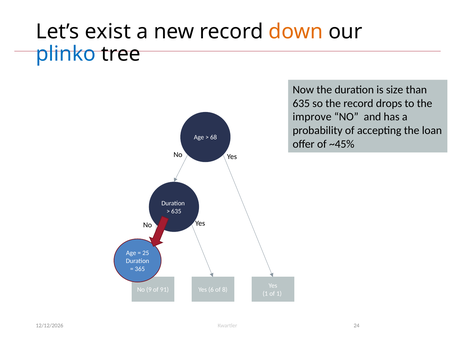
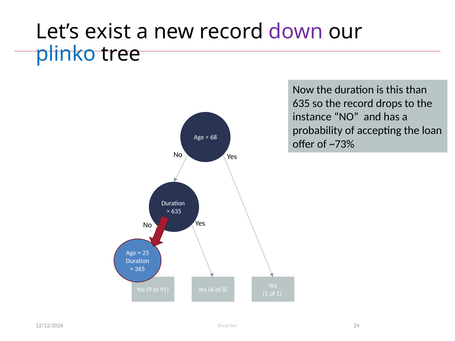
down colour: orange -> purple (296, 32)
size: size -> this (395, 90)
improve: improve -> instance (312, 117)
~45%: ~45% -> ~73% (342, 144)
